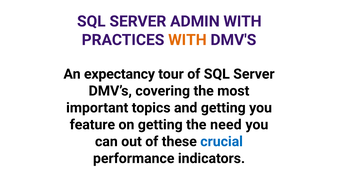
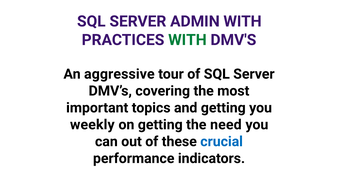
WITH colour: orange -> green (187, 40)
expectancy: expectancy -> aggressive (119, 74)
feature: feature -> weekly (92, 125)
